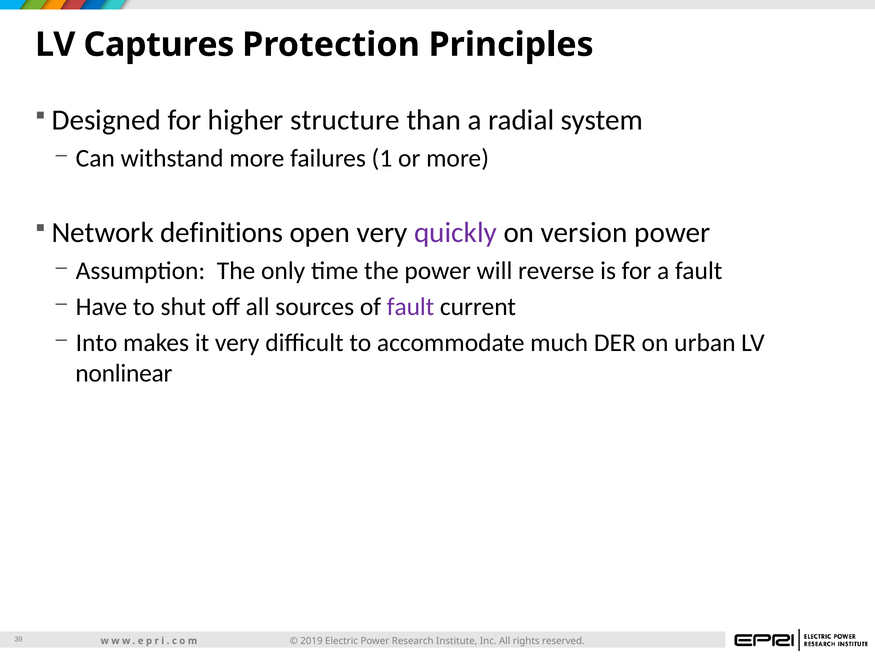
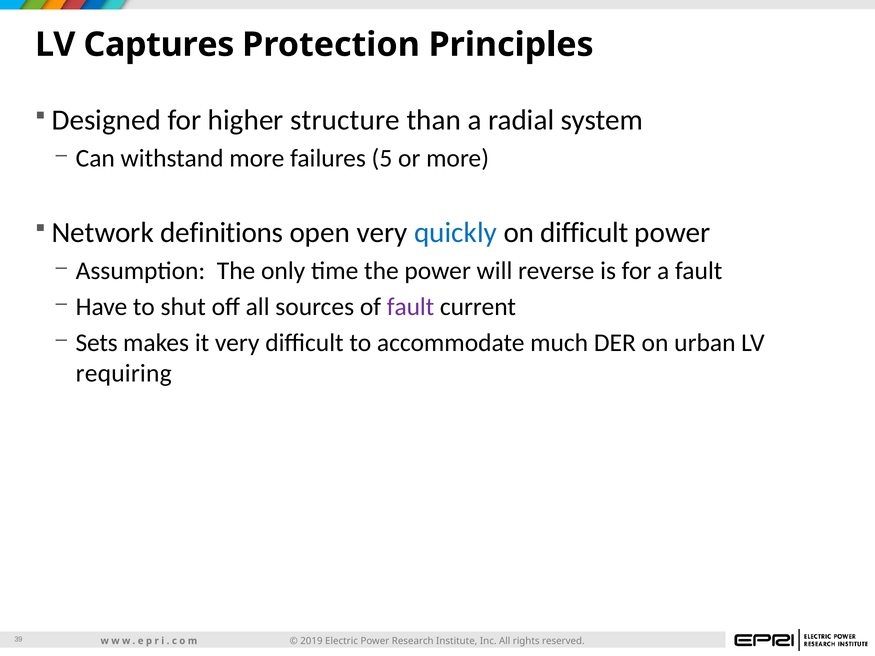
1: 1 -> 5 (382, 158)
quickly colour: purple -> blue (455, 233)
on version: version -> difficult (584, 233)
Into: Into -> Sets (97, 343)
nonlinear: nonlinear -> requiring (124, 374)
